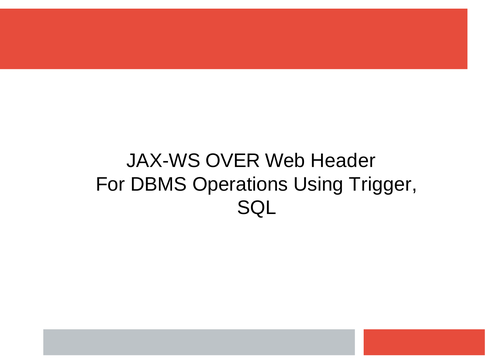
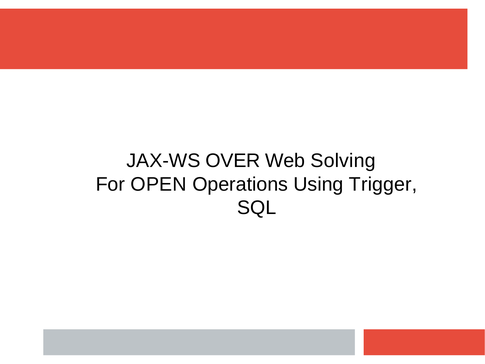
Header: Header -> Solving (343, 161)
DBMS: DBMS -> OPEN (159, 184)
